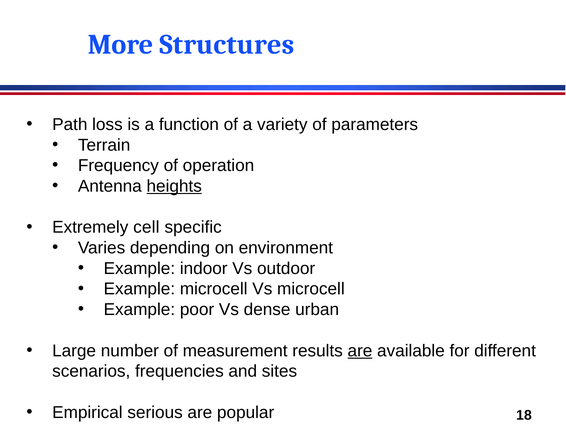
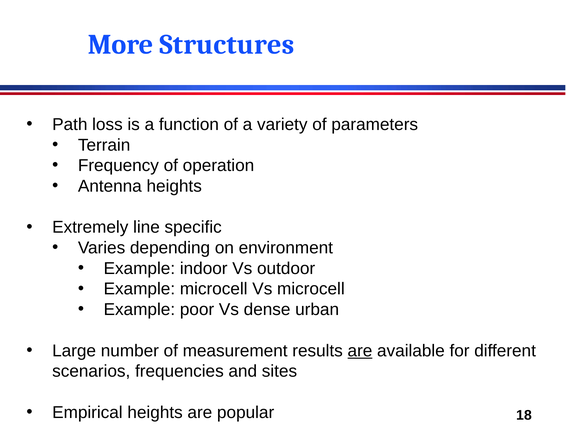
heights underline: present -> none (174, 186)
cell: cell -> line (146, 228)
Empirical serious: serious -> heights (155, 413)
